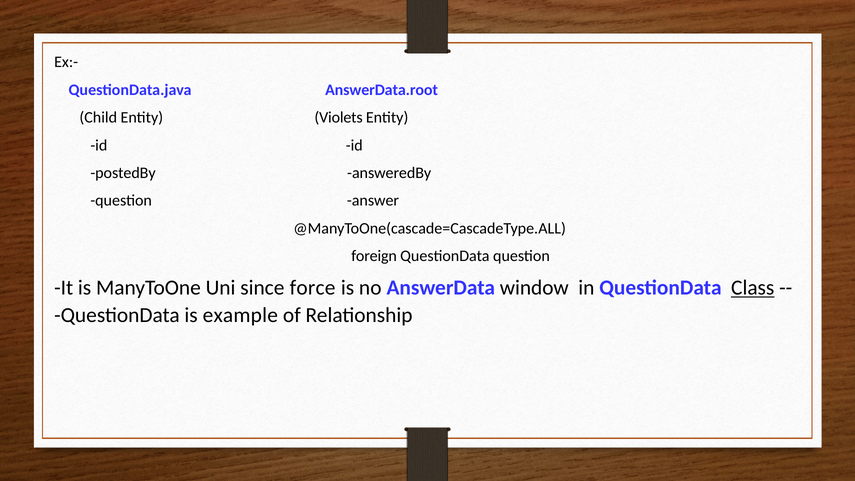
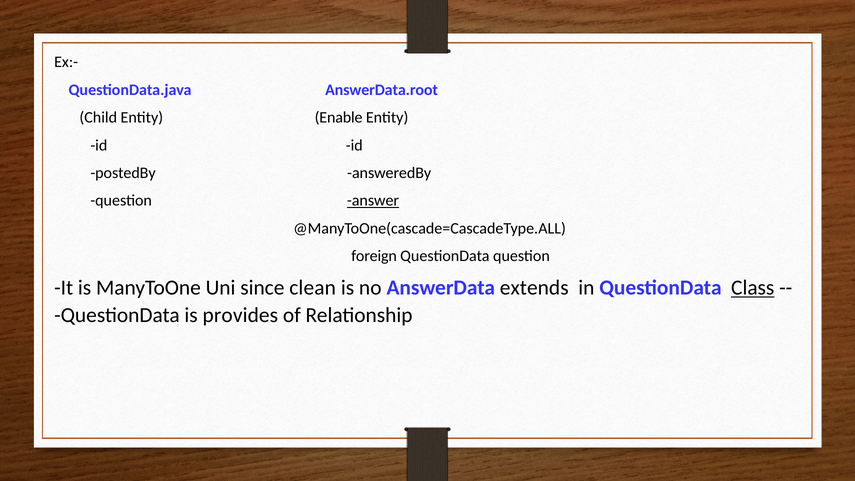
Violets: Violets -> Enable (339, 118)
answer underline: none -> present (373, 201)
force: force -> clean (313, 288)
window: window -> extends (534, 288)
example: example -> provides (240, 315)
